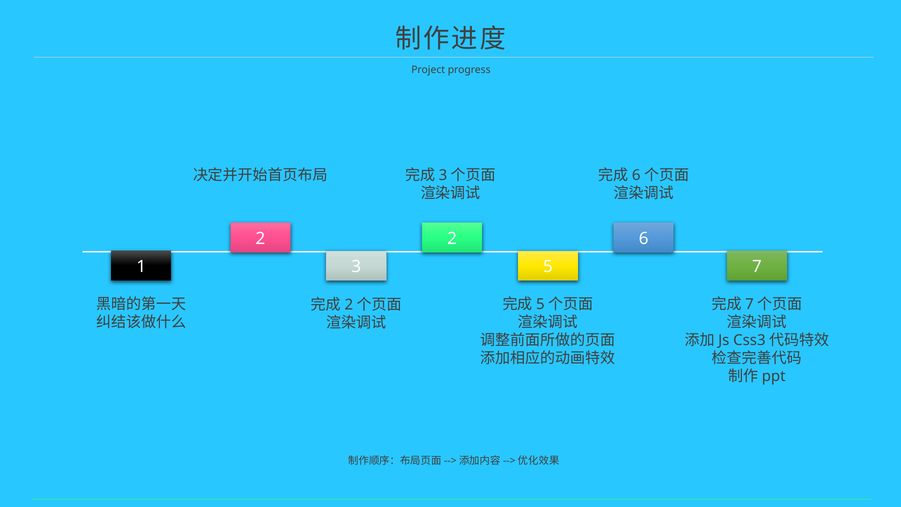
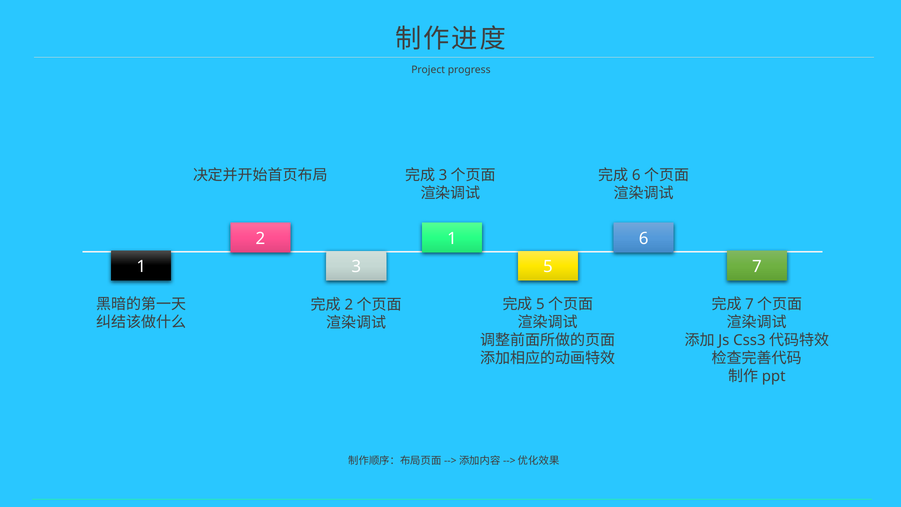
2 2: 2 -> 1 (452, 239)
